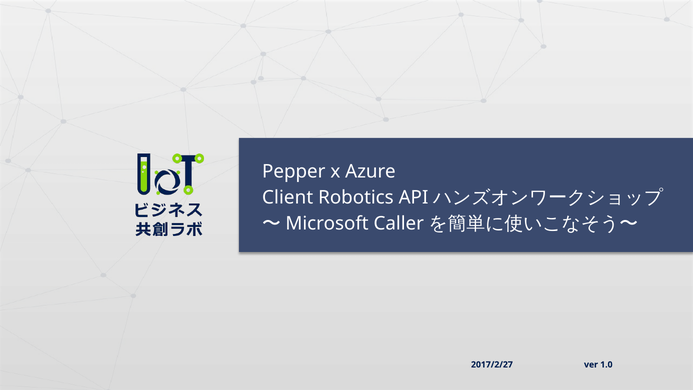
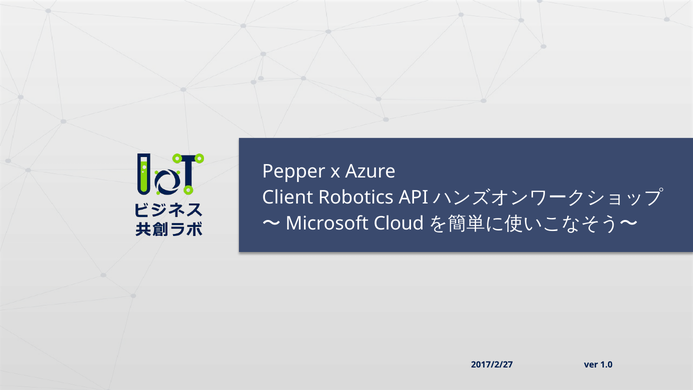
Caller: Caller -> Cloud (399, 224)
